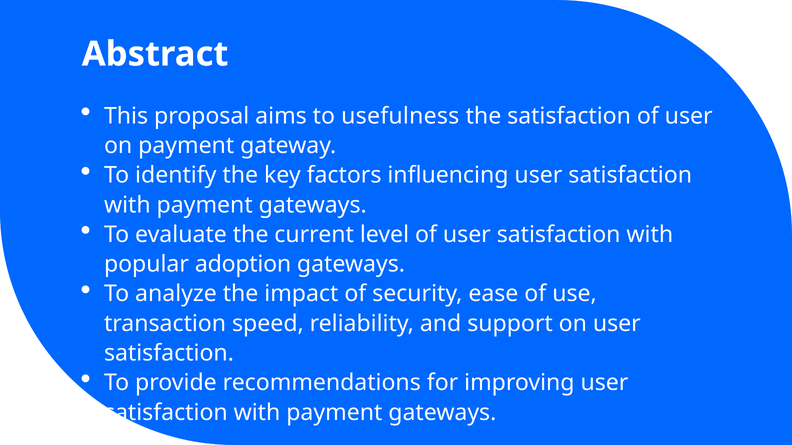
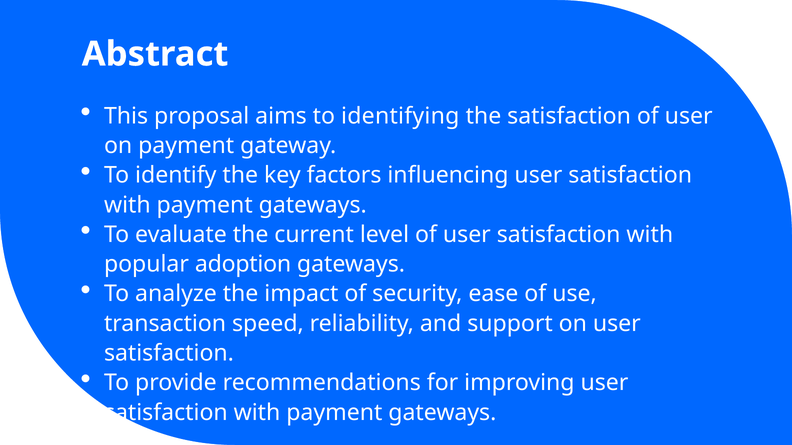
usefulness: usefulness -> identifying (400, 116)
